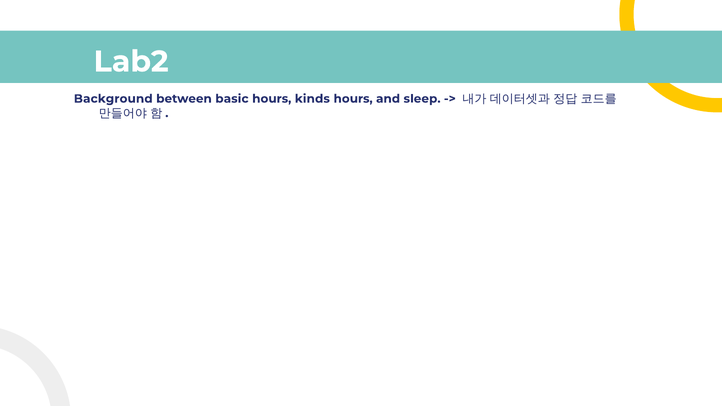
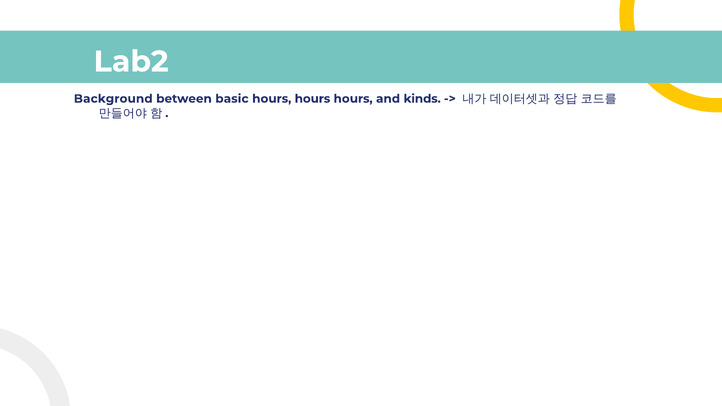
kinds: kinds -> hours (312, 99)
sleep: sleep -> kinds (422, 99)
